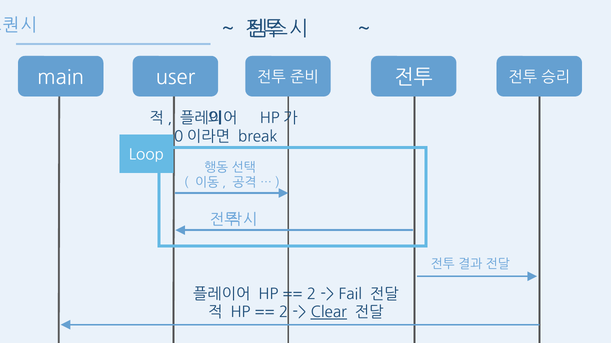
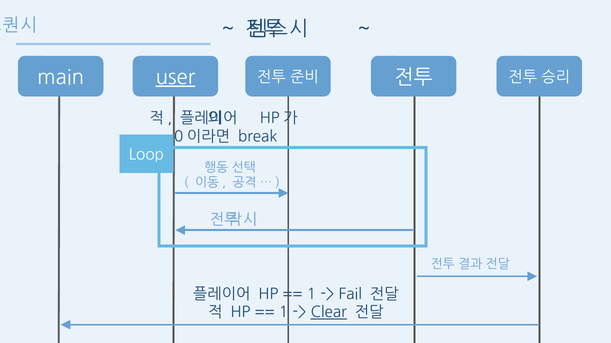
user underline: none -> present (175, 78)
2: 2 -> 1 (311, 295)
2: 2 -> 1 (284, 313)
